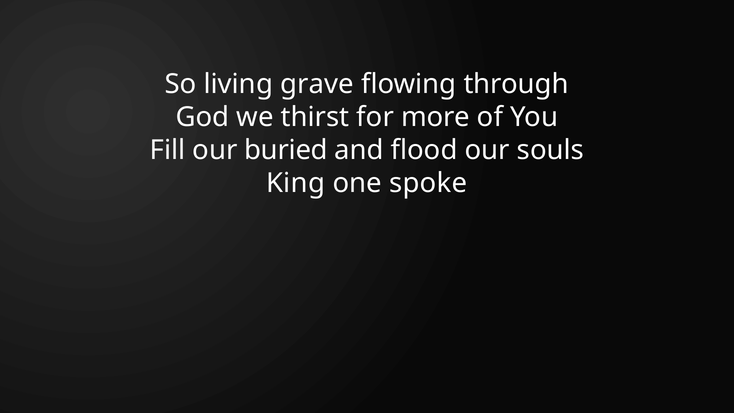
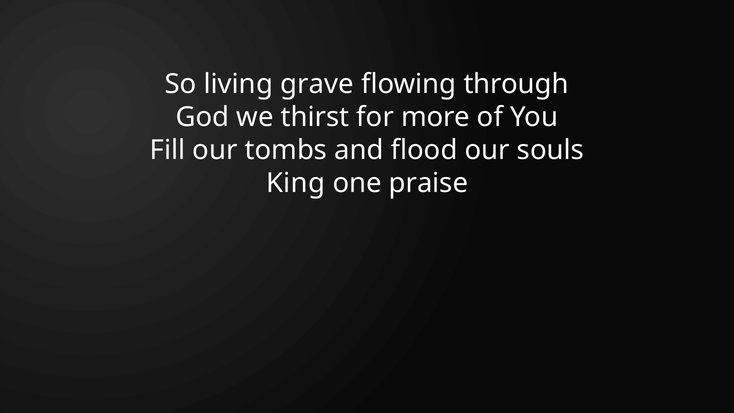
buried: buried -> tombs (286, 150)
spoke: spoke -> praise (429, 183)
